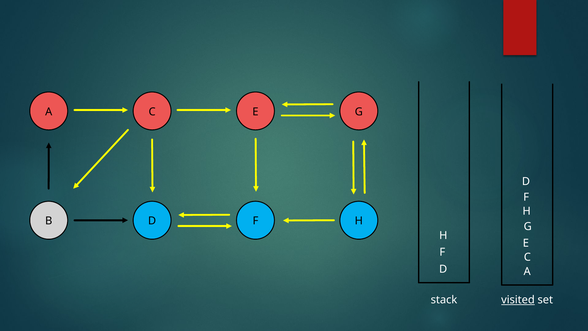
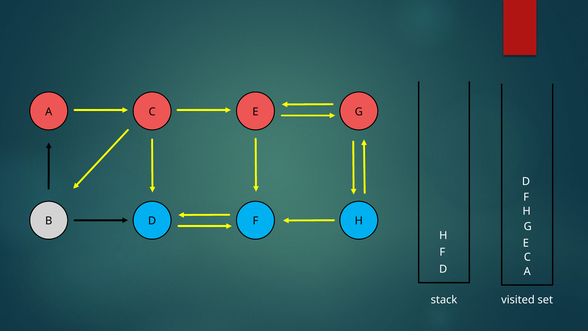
visited underline: present -> none (518, 300)
